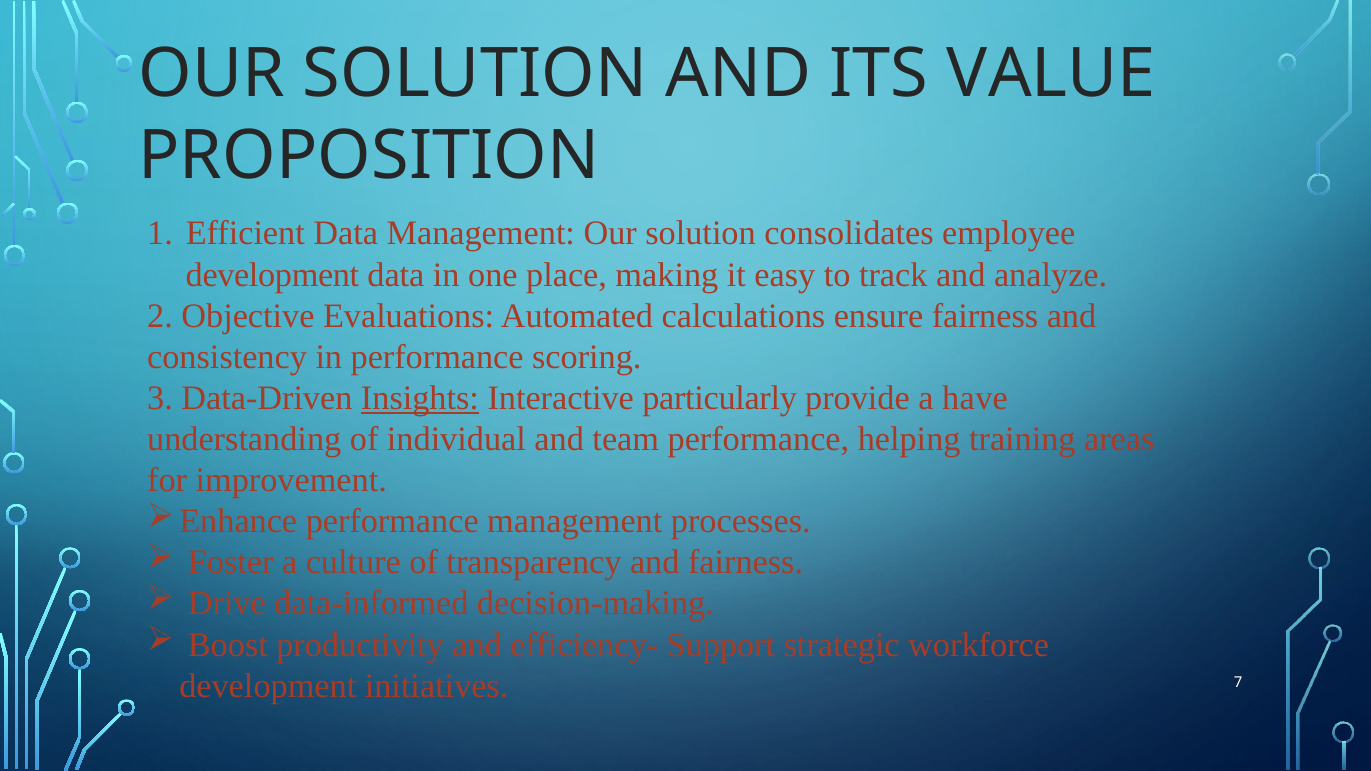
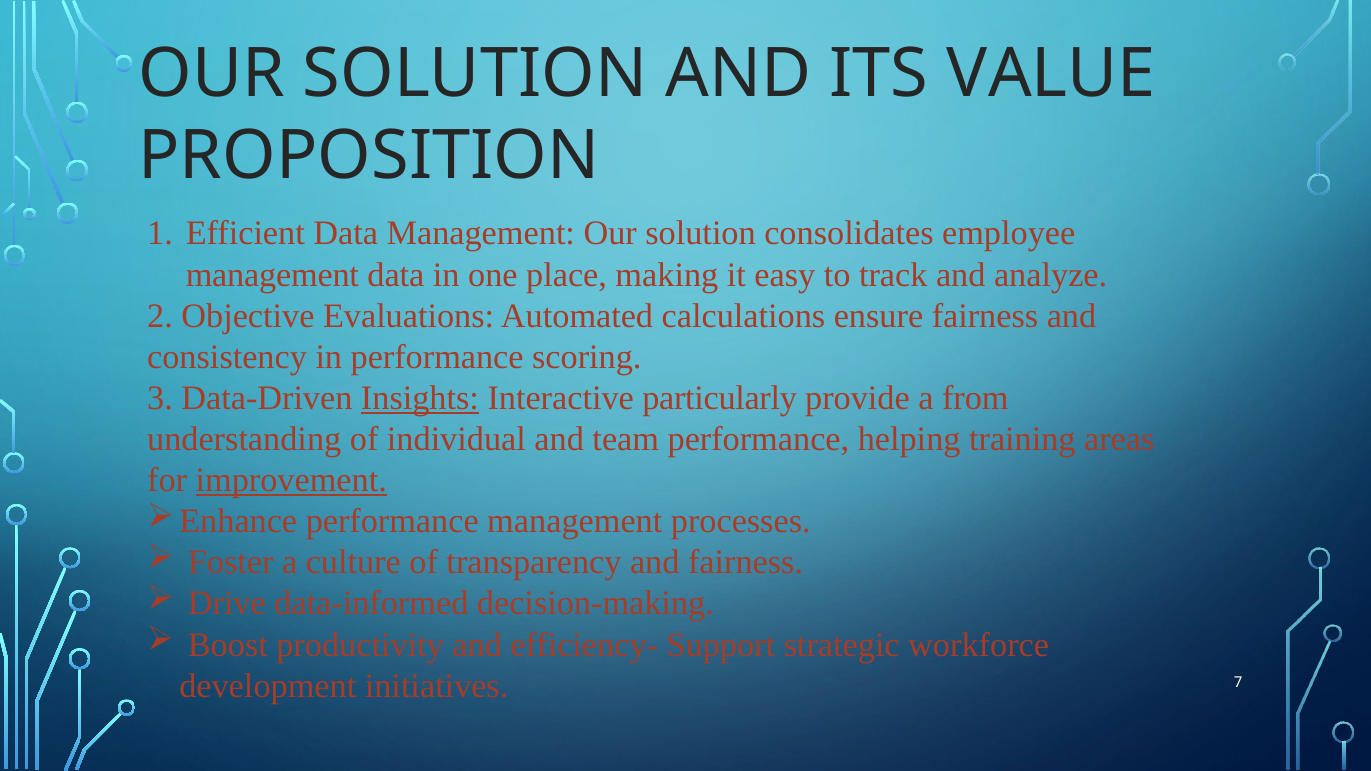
development: development -> management (272, 275)
have: have -> from (975, 398)
improvement underline: none -> present (291, 480)
